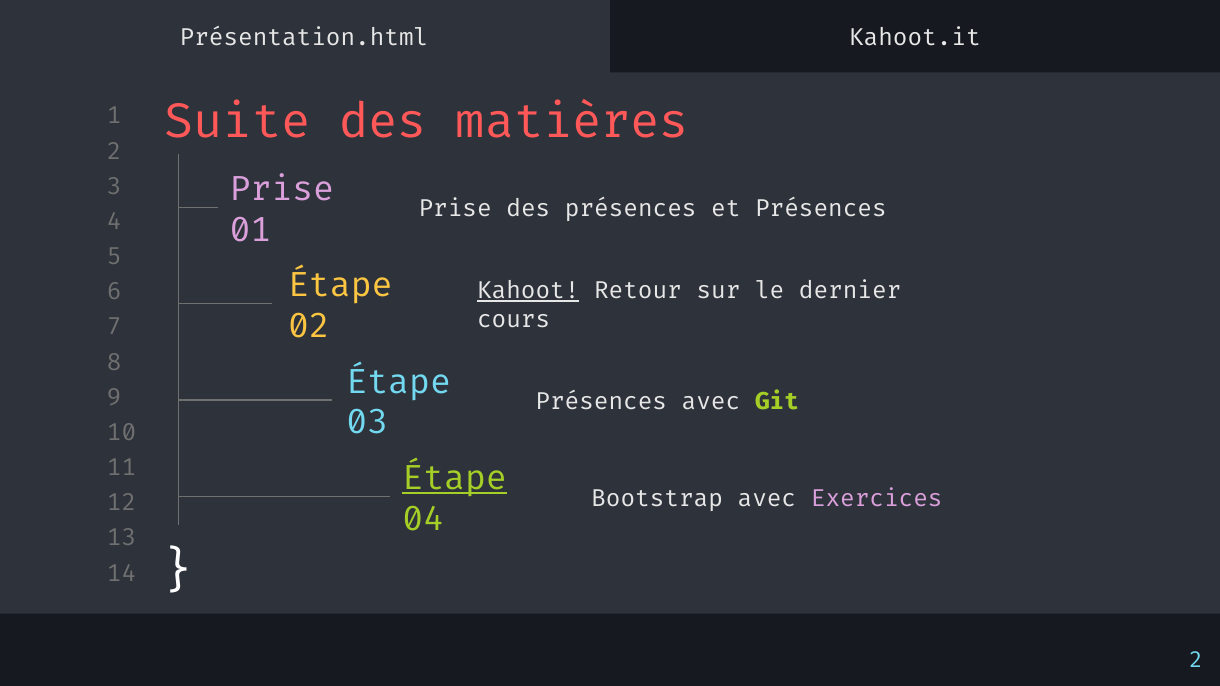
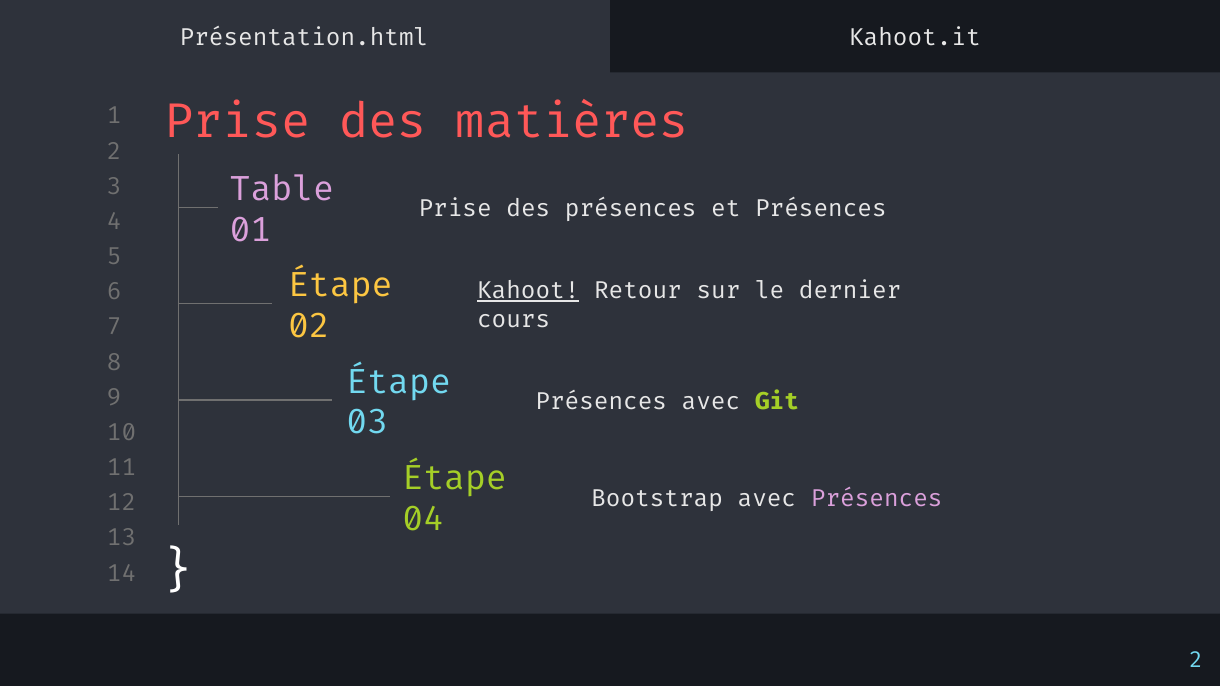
Suite: Suite -> Prise (238, 122)
Prise: Prise -> Table (282, 189)
Étape underline: present -> none (455, 478)
avec Exercices: Exercices -> Présences (877, 498)
